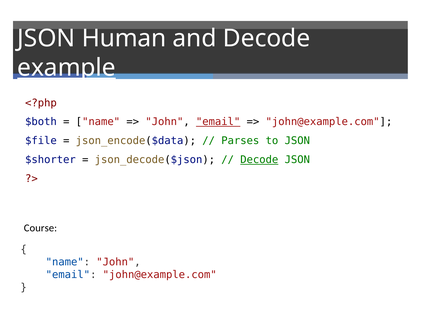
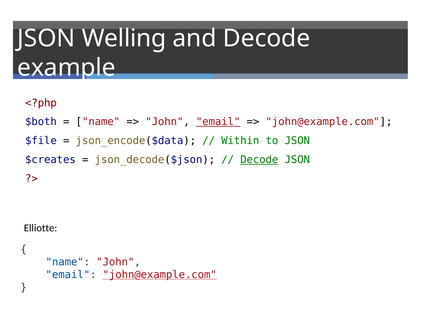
Human: Human -> Welling (124, 38)
example underline: present -> none (66, 68)
Parses: Parses -> Within (240, 141)
$shorter: $shorter -> $creates (50, 160)
Course: Course -> Elliotte (41, 228)
john@example.com underline: none -> present (160, 274)
